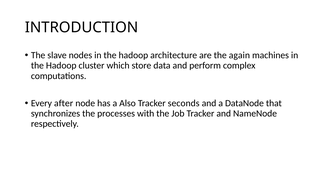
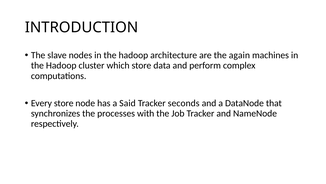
Every after: after -> store (64, 103)
Also: Also -> Said (127, 103)
